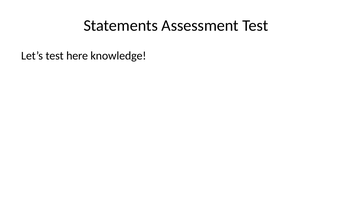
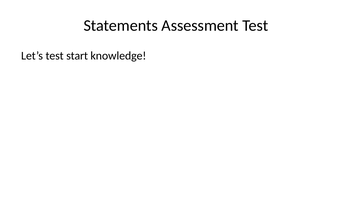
here: here -> start (77, 56)
